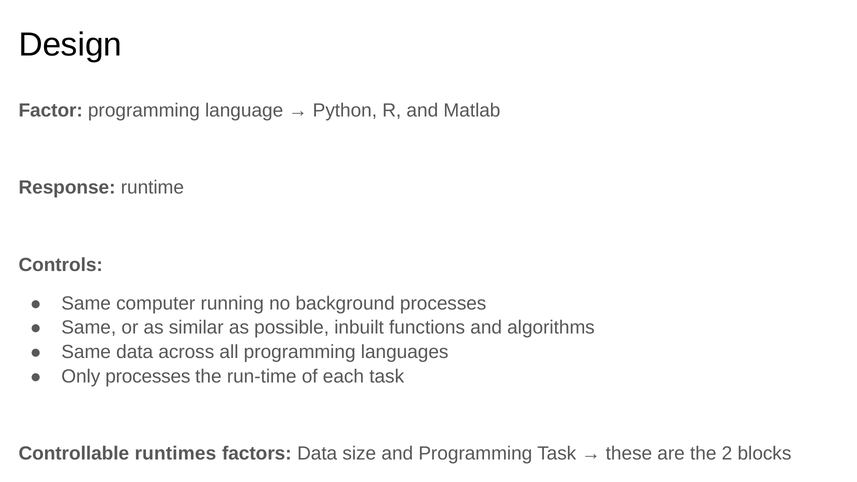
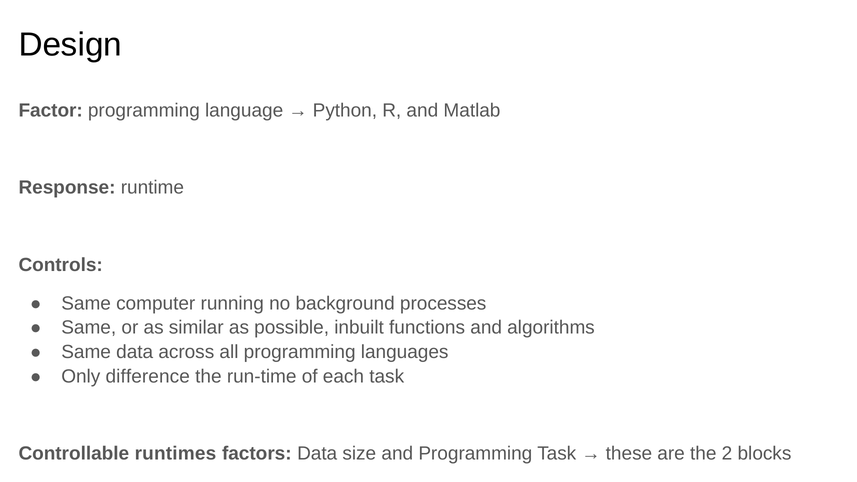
Only processes: processes -> difference (148, 376)
